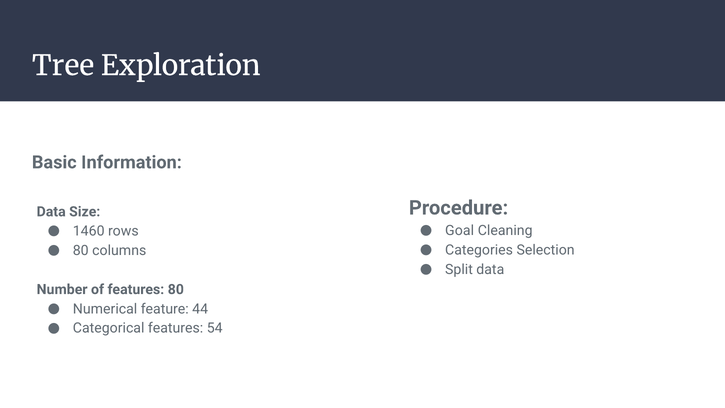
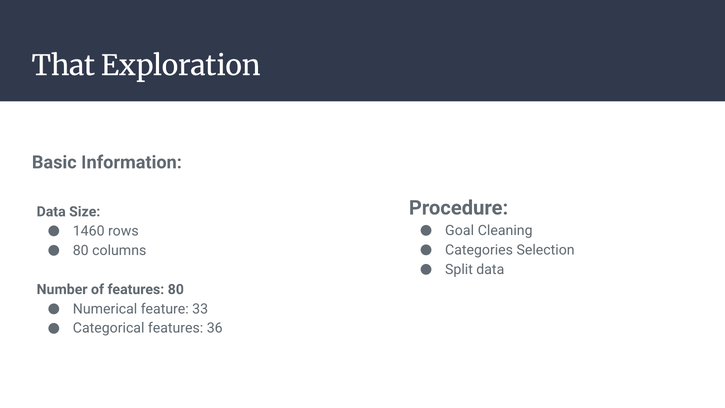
Tree: Tree -> That (63, 66)
44: 44 -> 33 (200, 309)
54: 54 -> 36 (215, 328)
